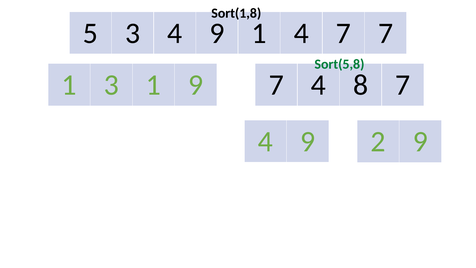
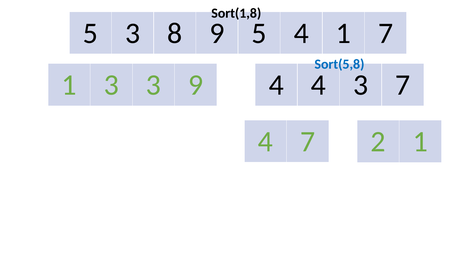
3 4: 4 -> 8 (175, 33)
9 1: 1 -> 5 (259, 33)
4 7: 7 -> 1 (343, 33)
Sort(5,8 colour: green -> blue (339, 64)
3 1: 1 -> 3 (153, 85)
9 7: 7 -> 4 (276, 85)
4 8: 8 -> 3 (361, 85)
9: 9 -> 7 (308, 141)
2 9: 9 -> 1 (420, 142)
